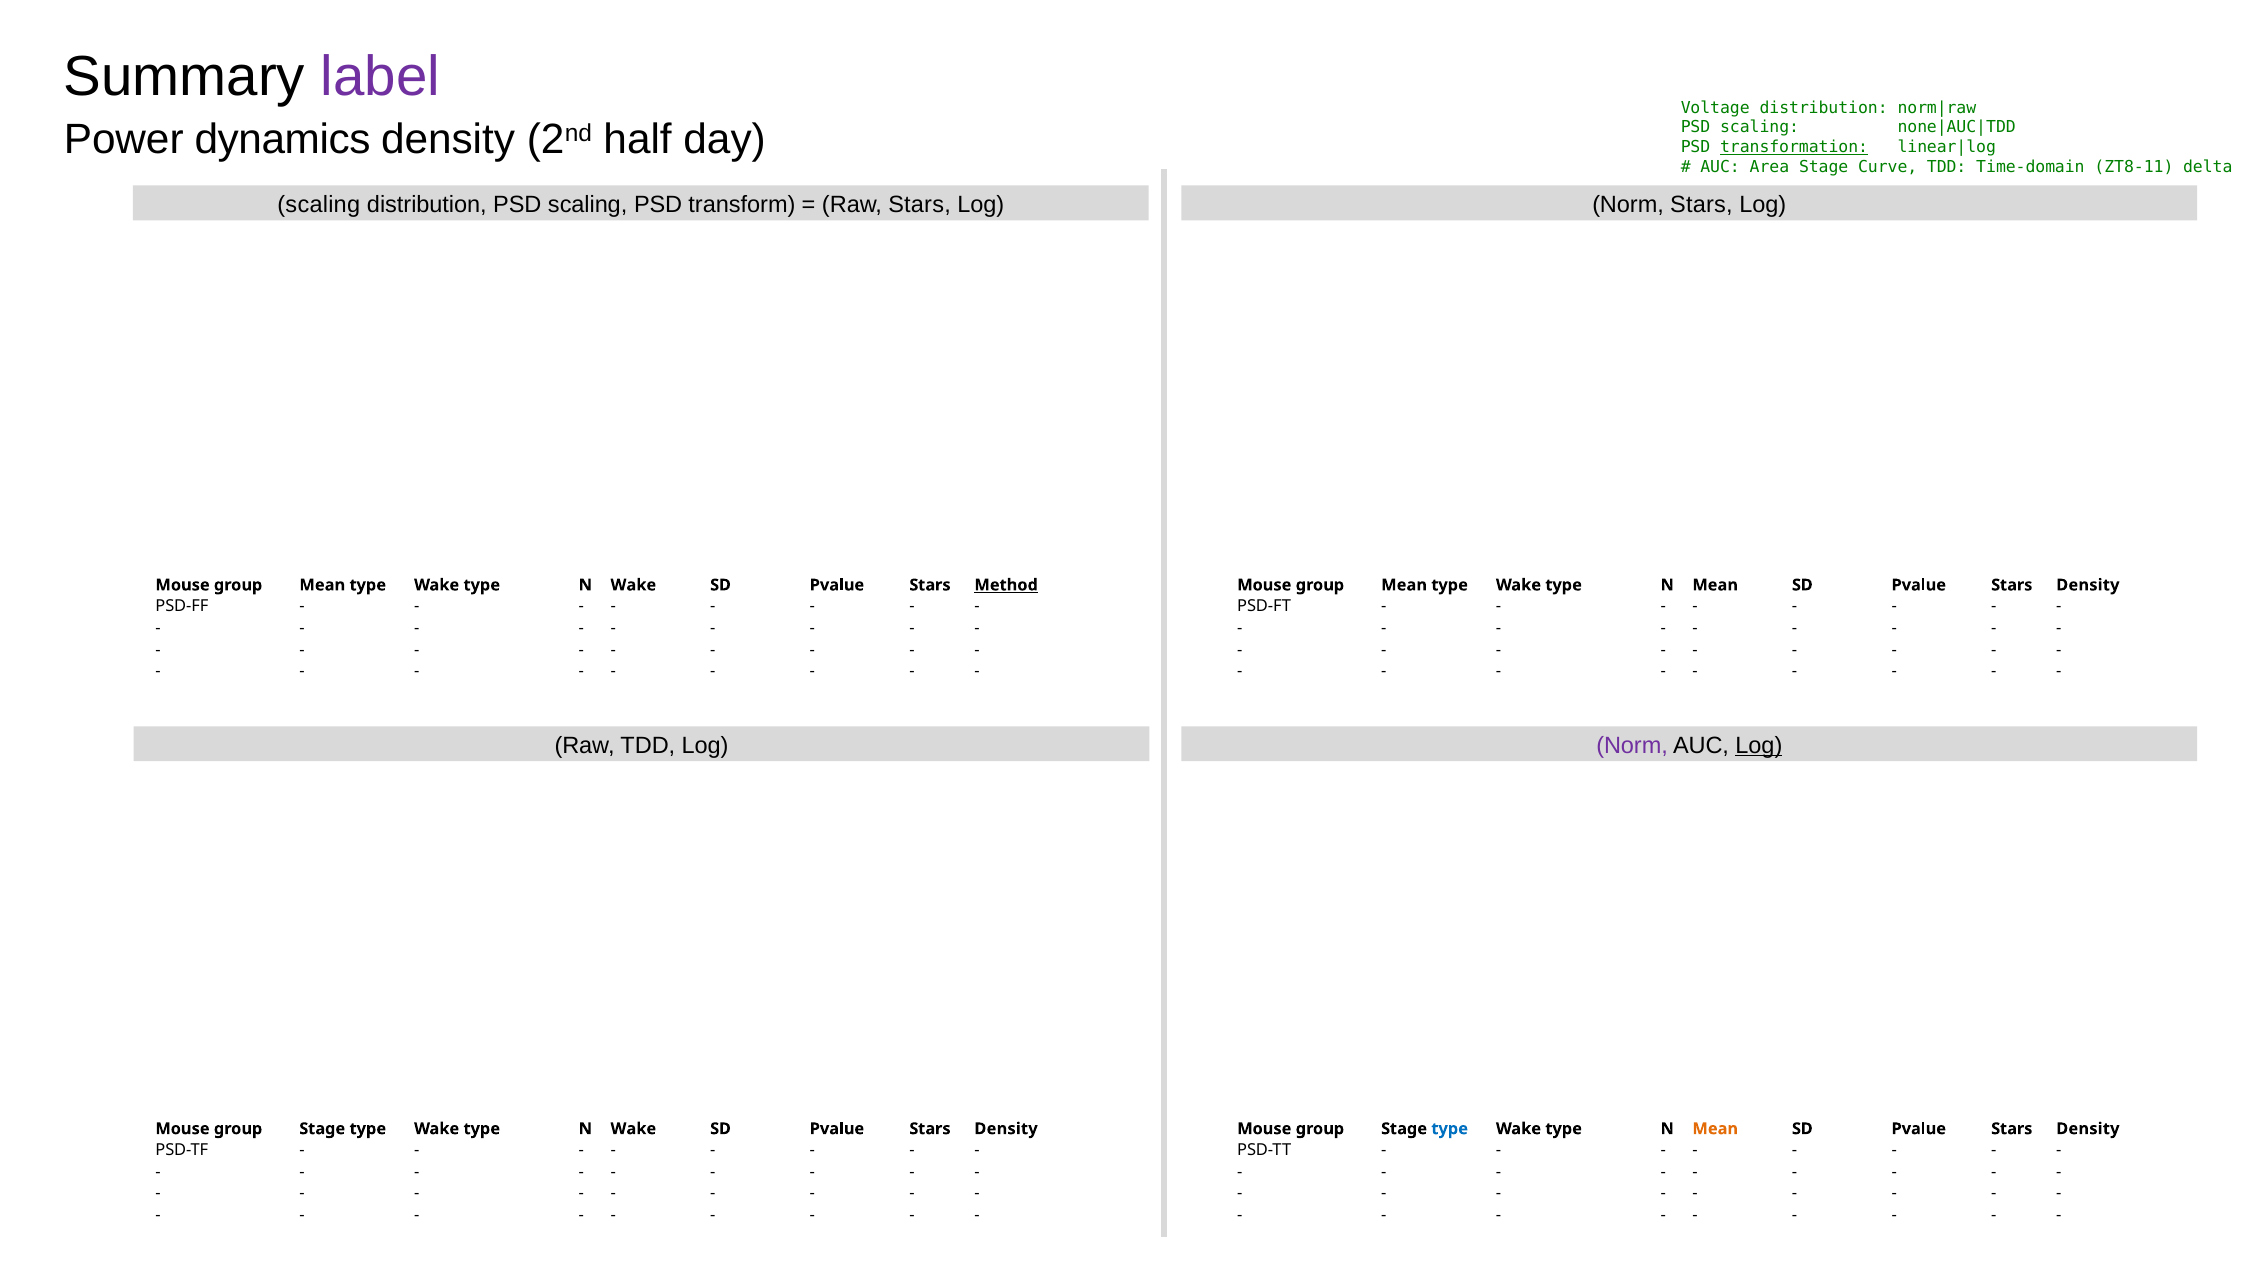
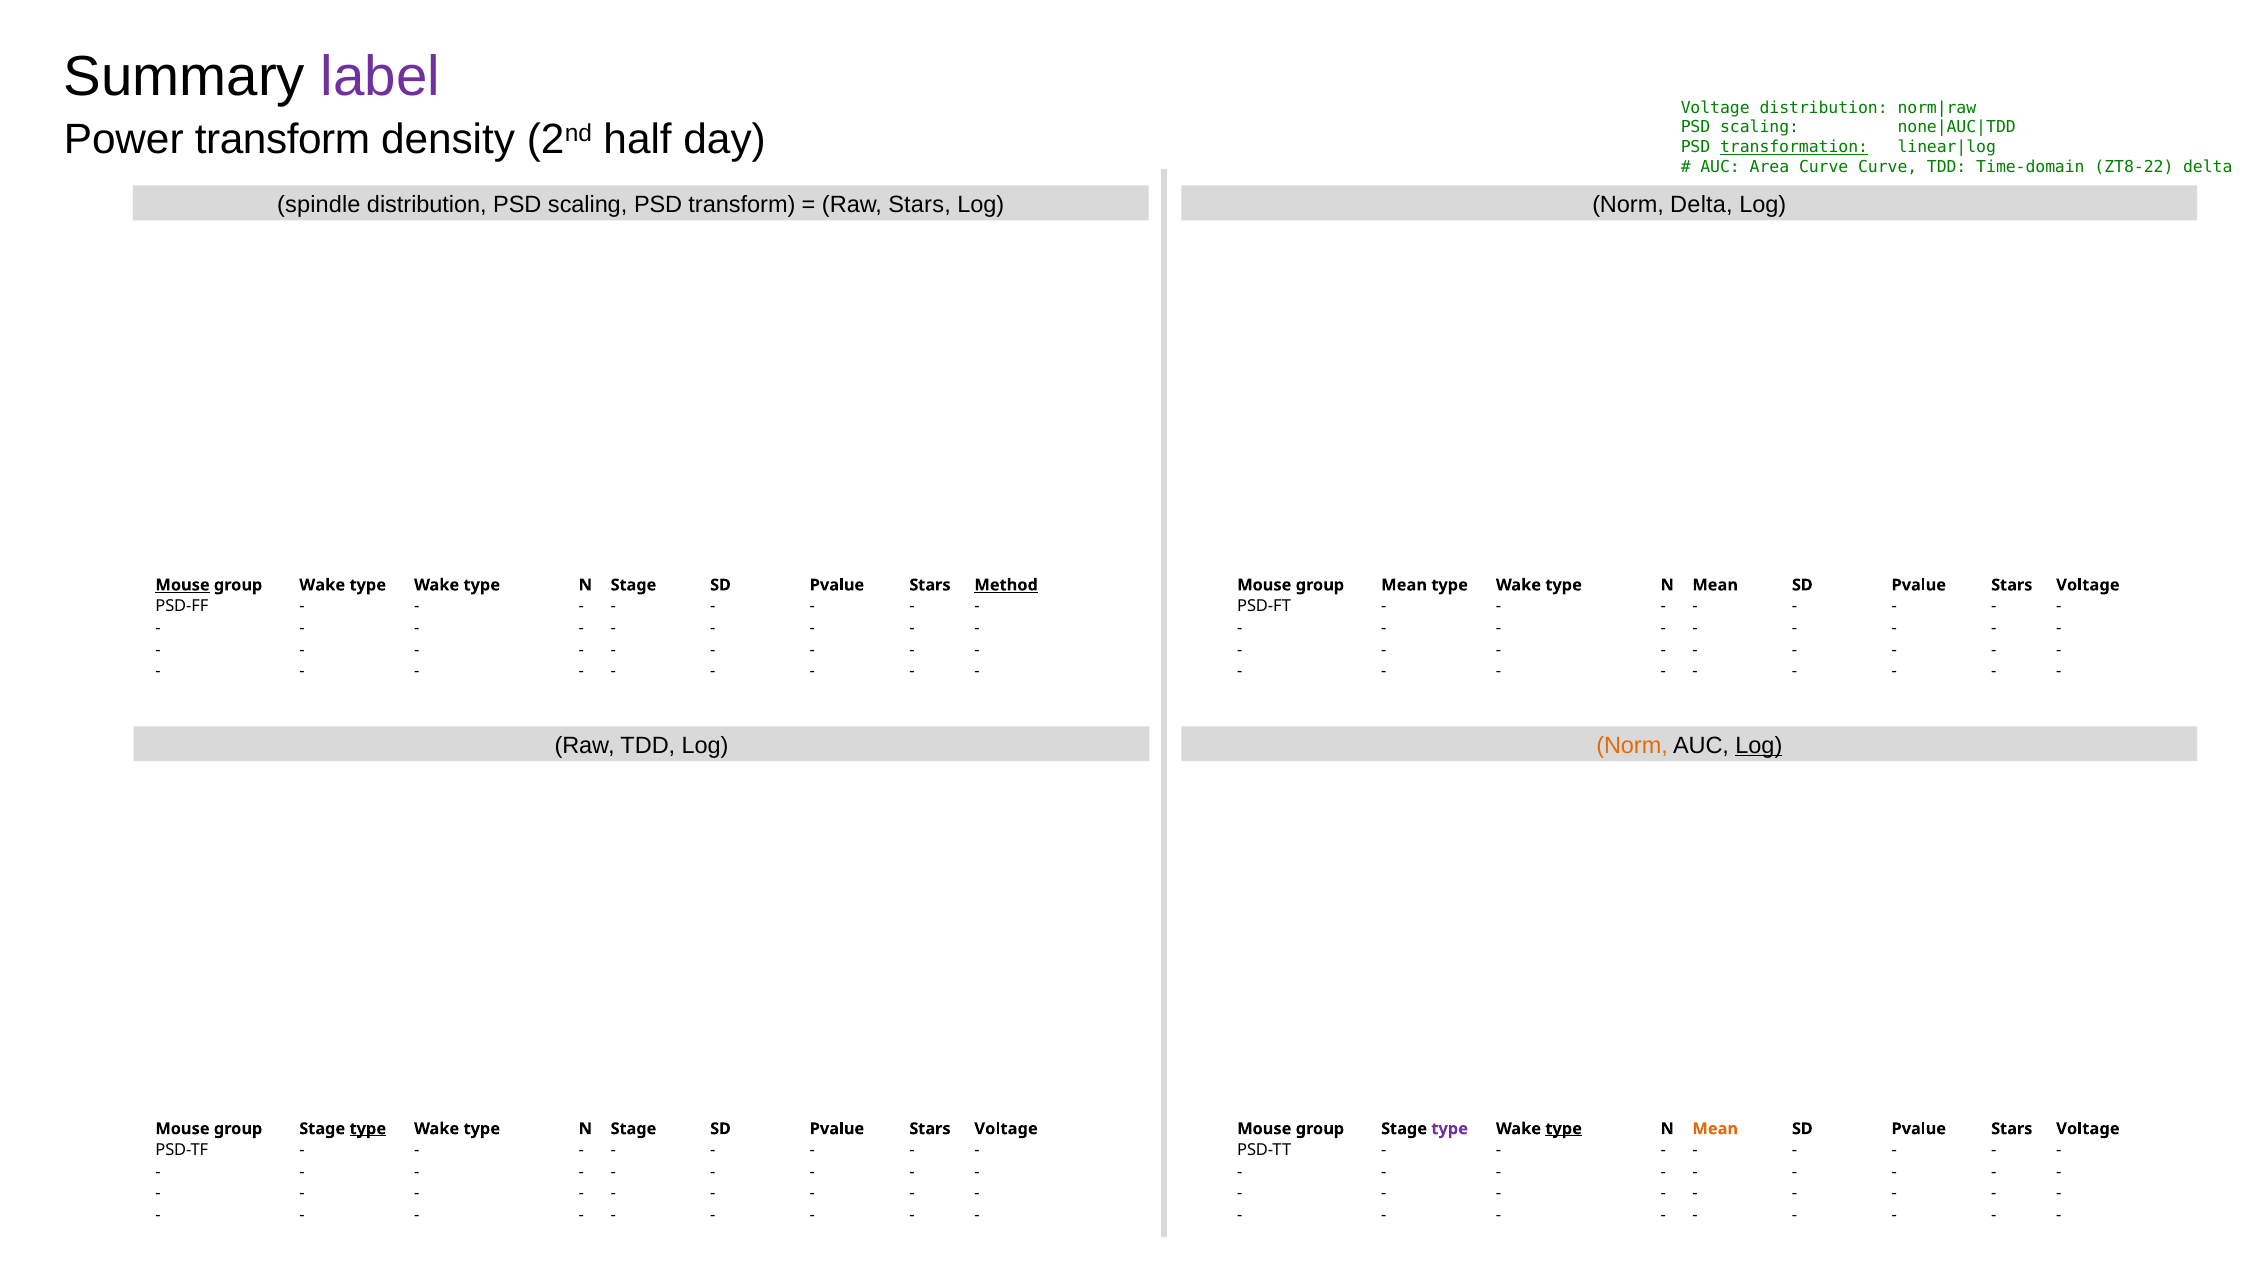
Power dynamics: dynamics -> transform (283, 140)
Area Stage: Stage -> Curve (1824, 167)
ZT8-11: ZT8-11 -> ZT8-22 (2134, 167)
scaling: scaling -> spindle (319, 205)
Norm Stars: Stars -> Delta (1702, 205)
Mouse underline: none -> present (183, 585)
Mean: Mean -> Wake (322, 585)
Wake: Wake -> Stage (633, 585)
Density: Density -> Voltage (2088, 585)
Norm colour: purple -> orange (1632, 745)
type underline: none -> present (368, 1129)
Wake: Wake -> Stage (633, 1129)
Density: Density -> Voltage (1006, 1129)
type colour: blue -> purple (1450, 1129)
type underline: none -> present (1564, 1129)
Density: Density -> Voltage (2088, 1129)
